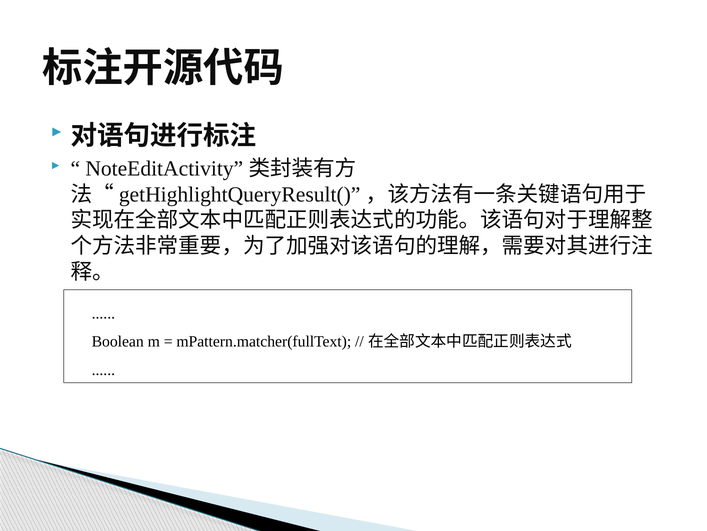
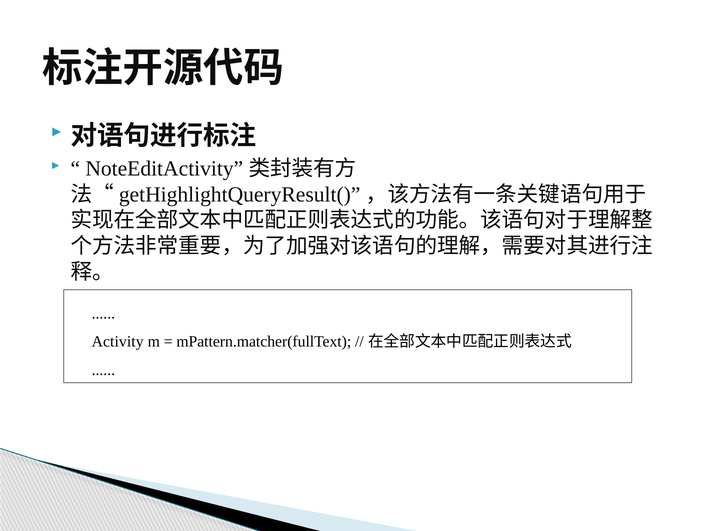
Boolean: Boolean -> Activity (118, 341)
